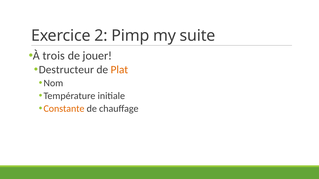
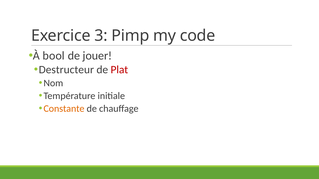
2: 2 -> 3 (101, 36)
suite: suite -> code (198, 36)
trois: trois -> bool (54, 56)
Plat colour: orange -> red (119, 70)
